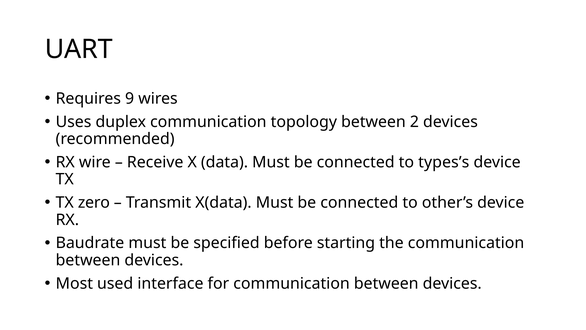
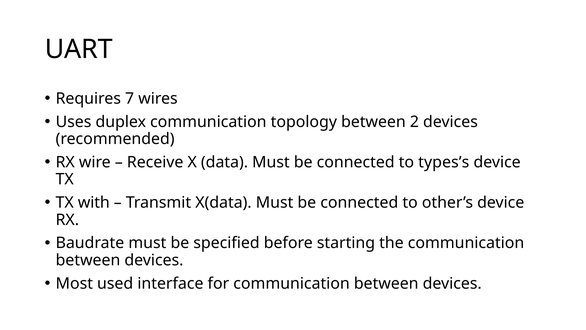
9: 9 -> 7 (130, 98)
zero: zero -> with (94, 202)
